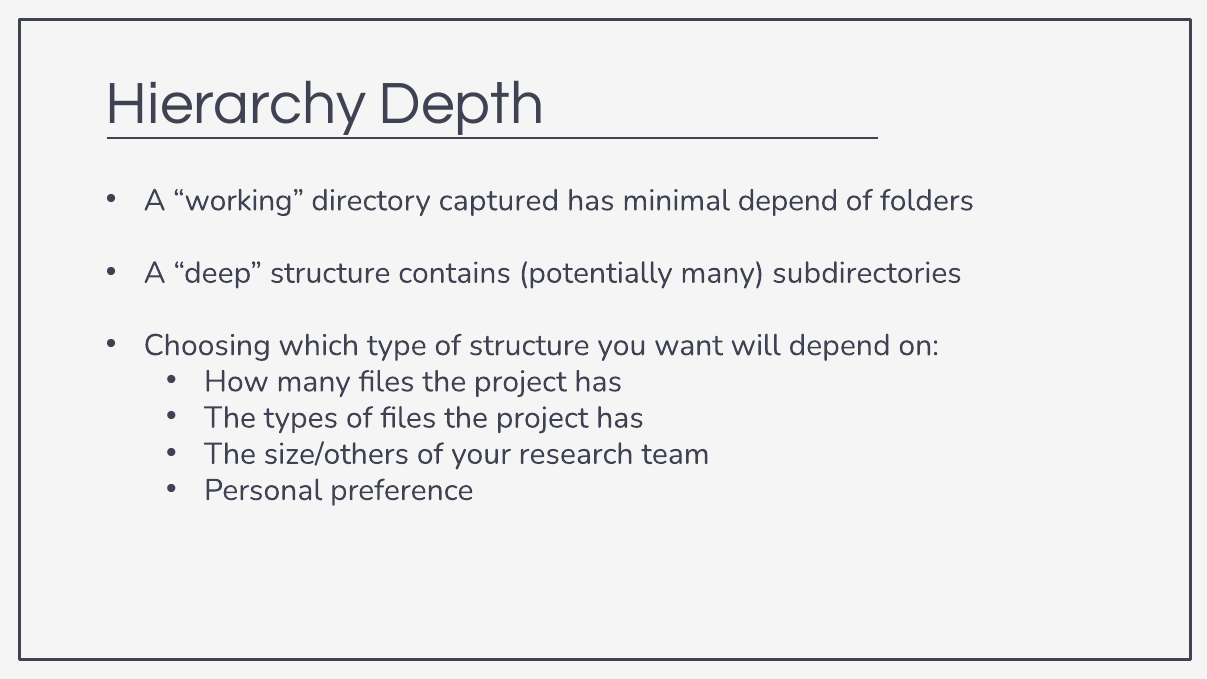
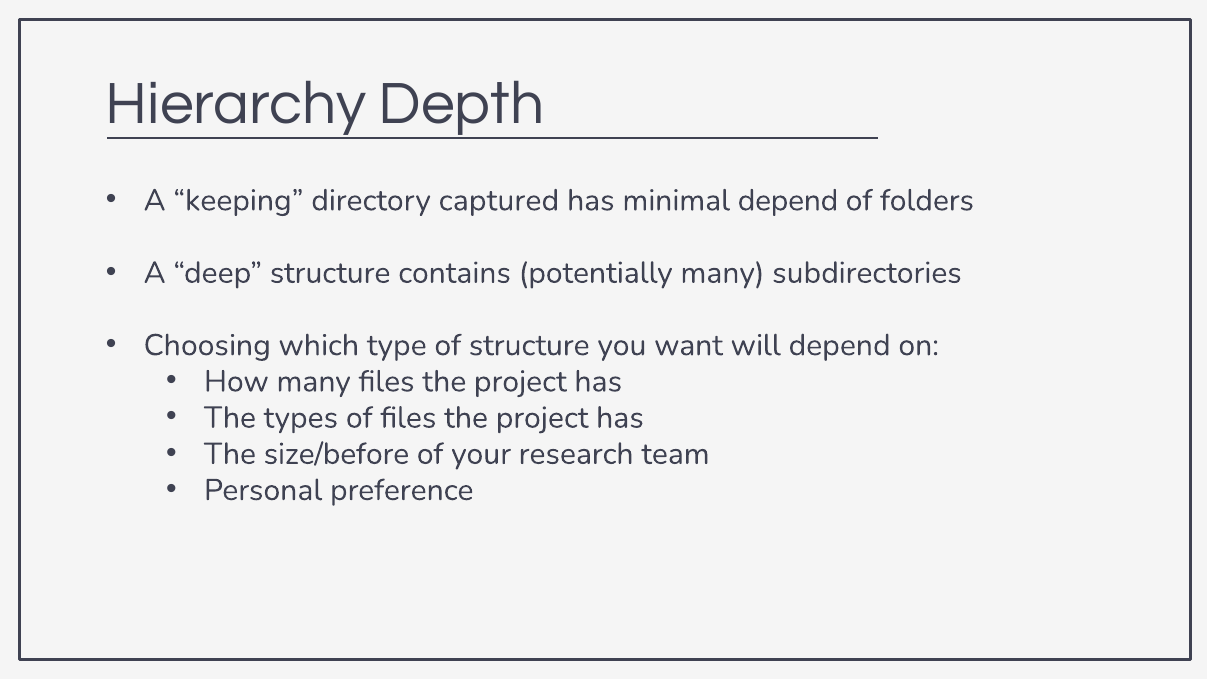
working: working -> keeping (238, 200)
size/others: size/others -> size/before (336, 454)
